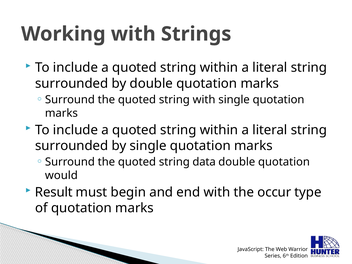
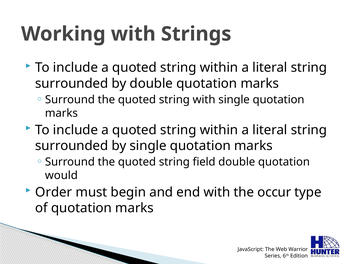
data: data -> field (204, 162)
Result: Result -> Order (54, 192)
